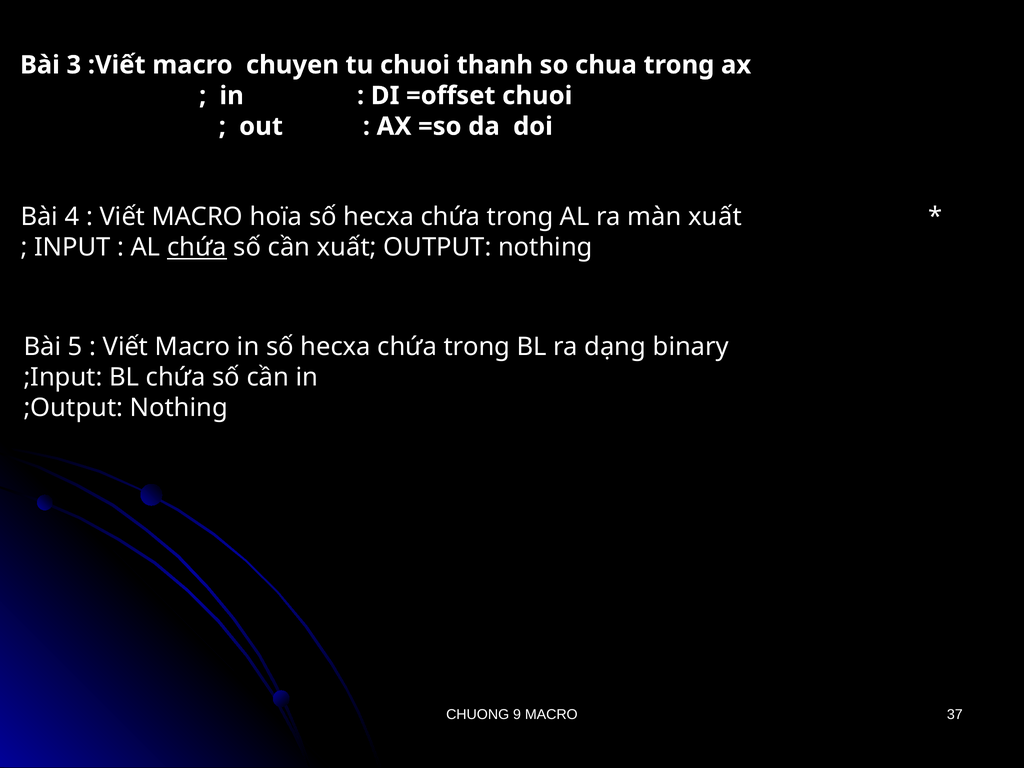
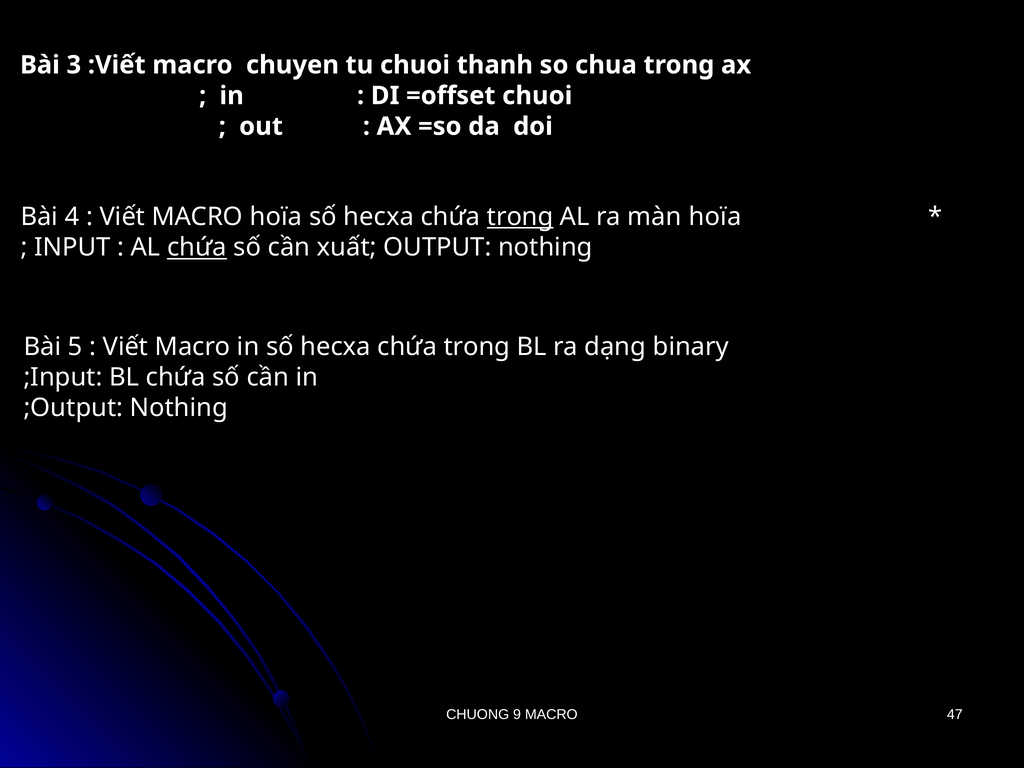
trong underline: none -> present (520, 217)
màn xuất: xuất -> hoïa (715, 217)
37: 37 -> 47 (955, 714)
